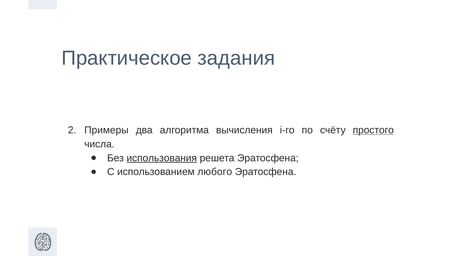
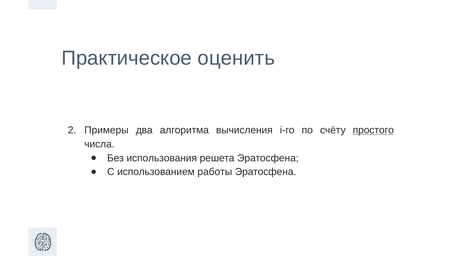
задания: задания -> оценить (236, 58)
использования underline: present -> none (162, 158)
любого: любого -> работы (215, 172)
